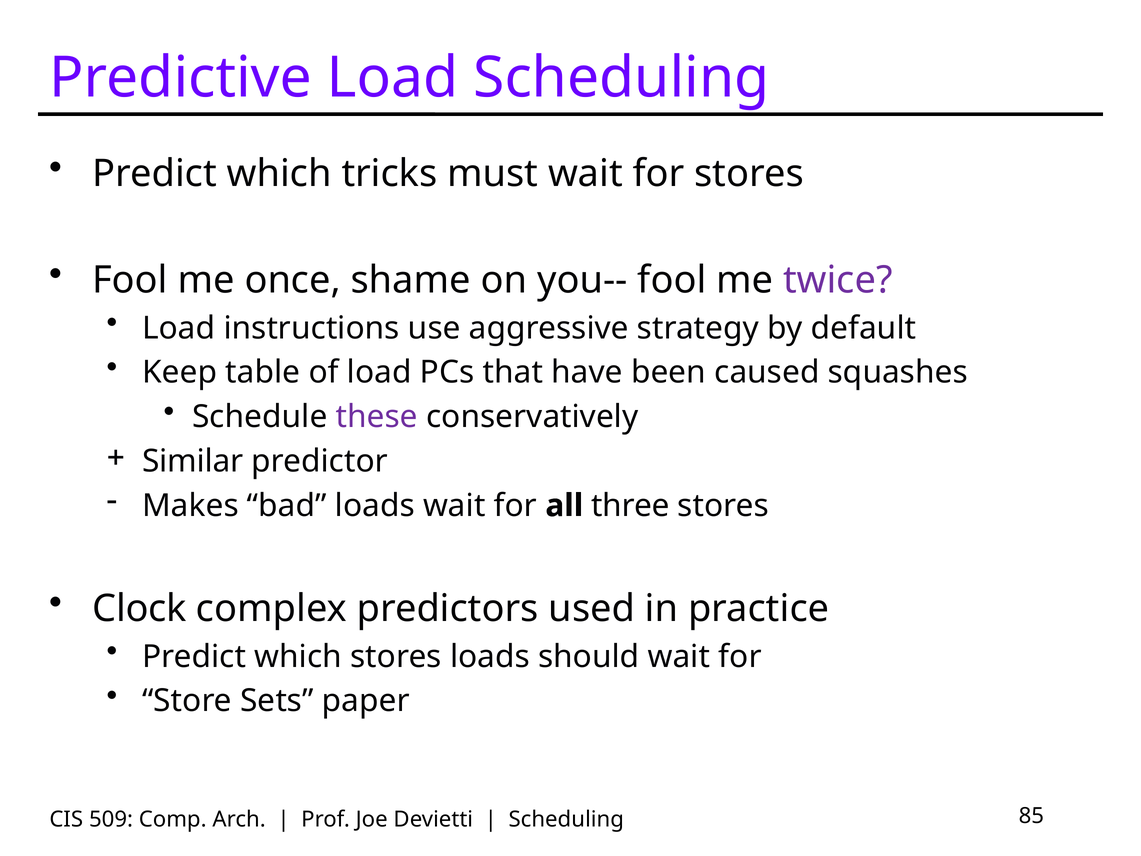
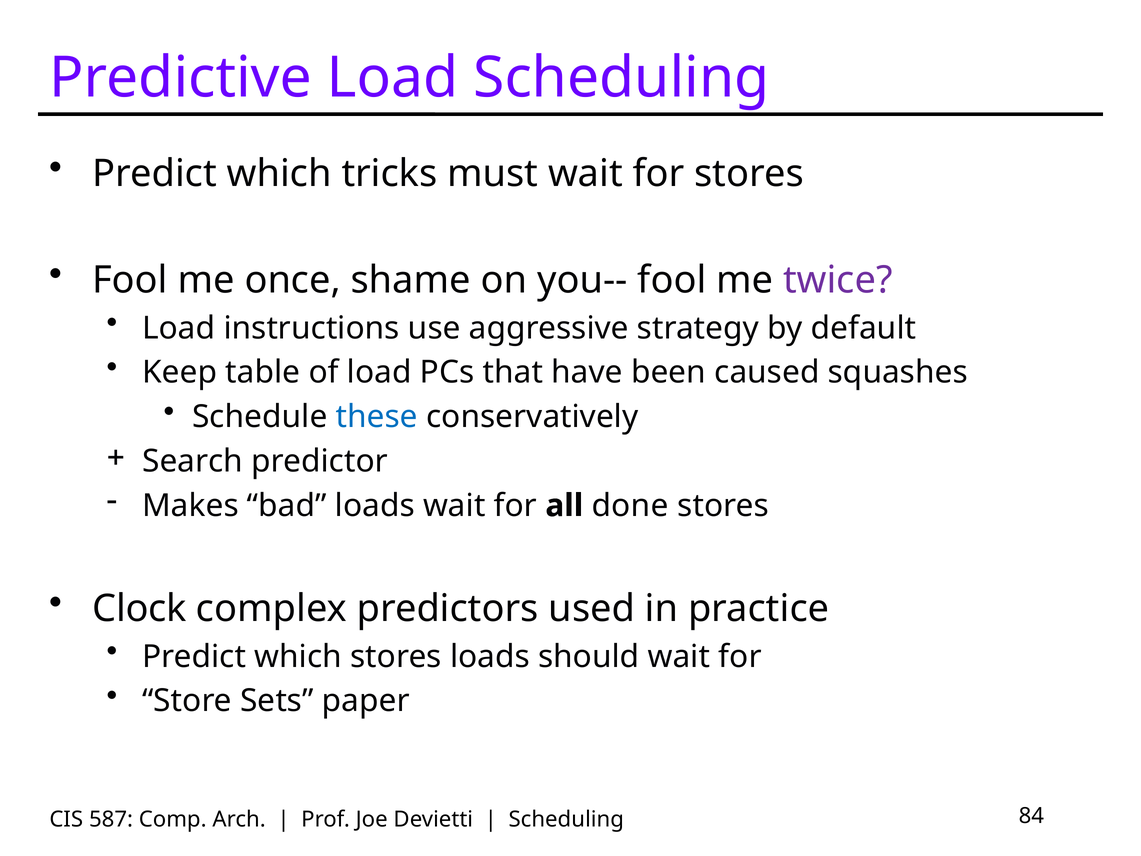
these colour: purple -> blue (377, 417)
Similar: Similar -> Search (193, 461)
three: three -> done (630, 506)
509: 509 -> 587 (111, 819)
85: 85 -> 84 (1031, 816)
